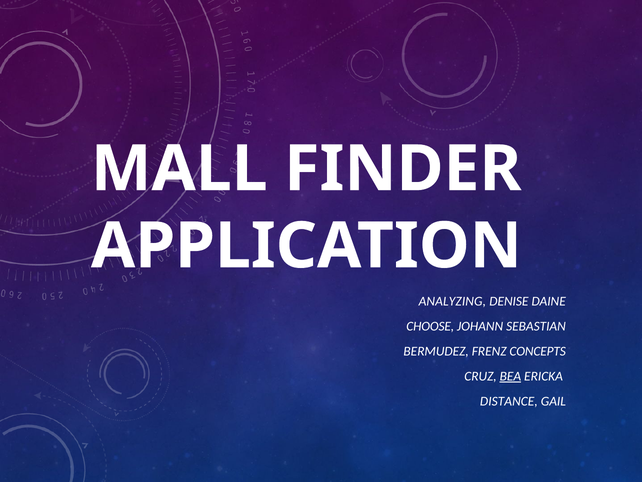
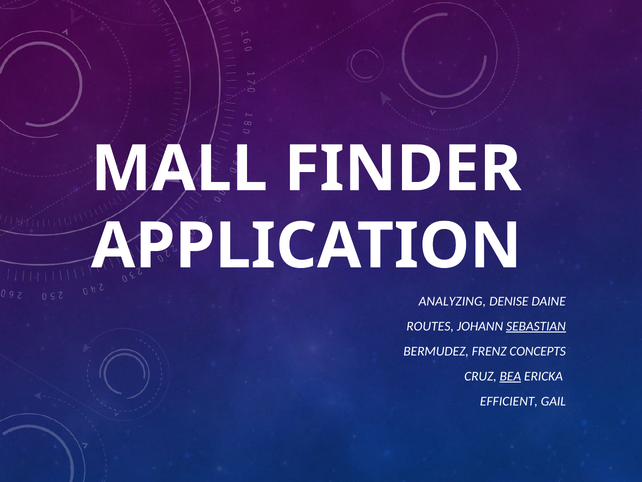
CHOOSE: CHOOSE -> ROUTES (430, 326)
SEBASTIAN underline: none -> present (536, 326)
DISTANCE: DISTANCE -> EFFICIENT (509, 401)
